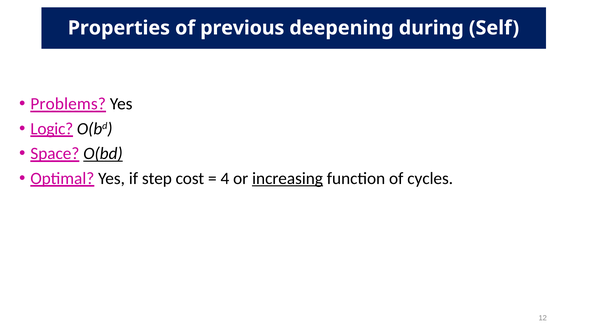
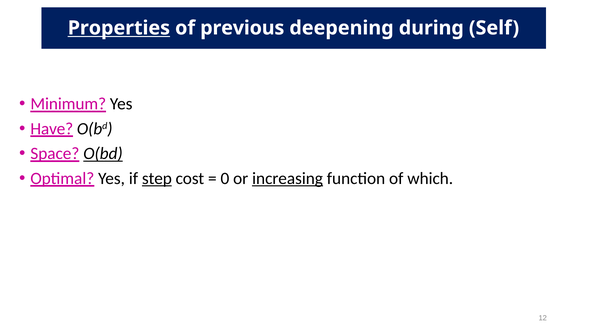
Properties underline: none -> present (119, 28)
Problems: Problems -> Minimum (68, 104)
Logic: Logic -> Have (52, 129)
step underline: none -> present (157, 178)
4: 4 -> 0 (225, 178)
cycles: cycles -> which (430, 178)
